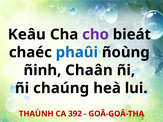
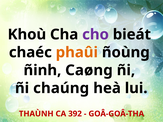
Keâu: Keâu -> Khoù (27, 35)
phaûi colour: blue -> orange (77, 52)
Chaân: Chaân -> Caøng (89, 70)
